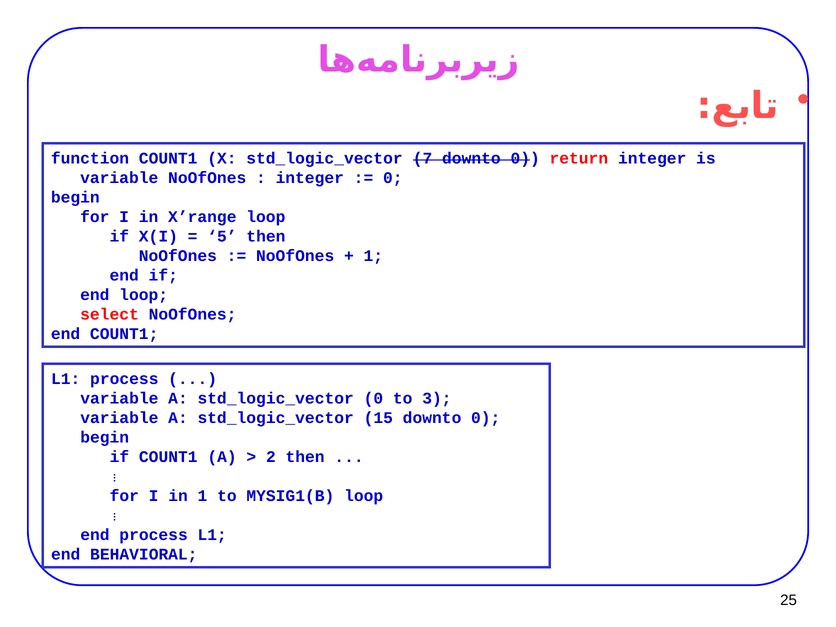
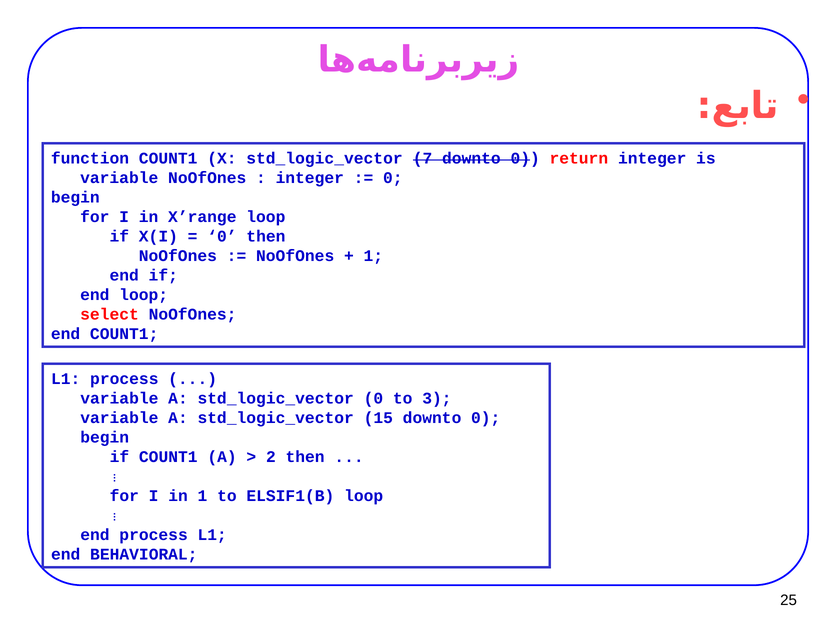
5: 5 -> 0 (222, 236)
MYSIG1(B: MYSIG1(B -> ELSIF1(B (290, 496)
